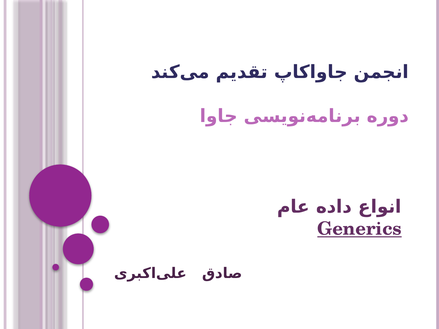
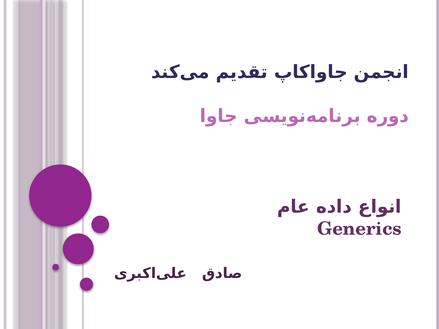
Generics underline: present -> none (359, 229)
